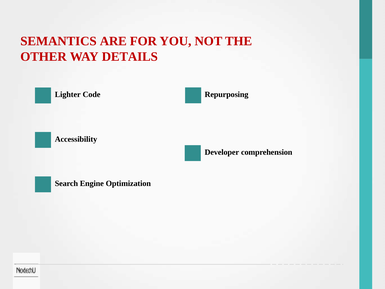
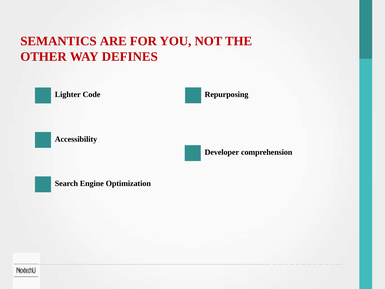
DETAILS: DETAILS -> DEFINES (130, 57)
